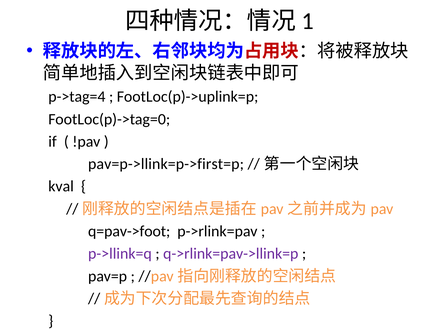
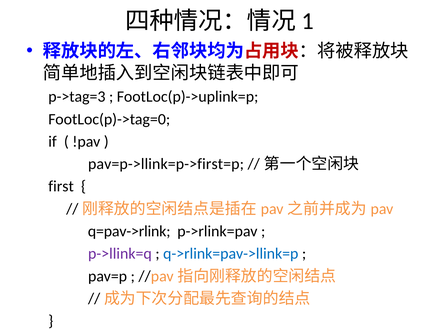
p->tag=4: p->tag=4 -> p->tag=3 (77, 97)
kval: kval -> first (61, 187)
q=pav->foot: q=pav->foot -> q=pav->rlink (129, 231)
q->rlink=pav->llink=p colour: purple -> blue (231, 254)
